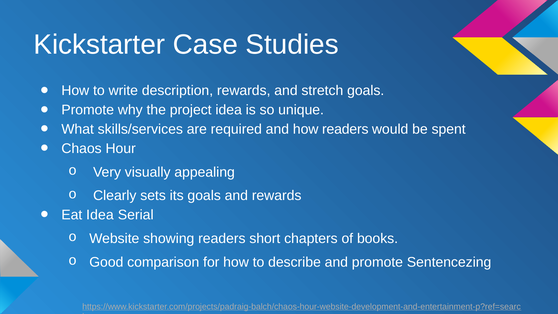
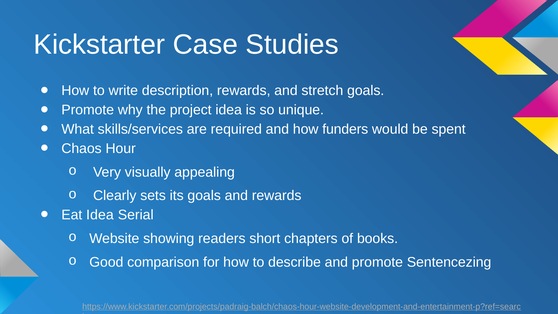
how readers: readers -> funders (345, 129)
